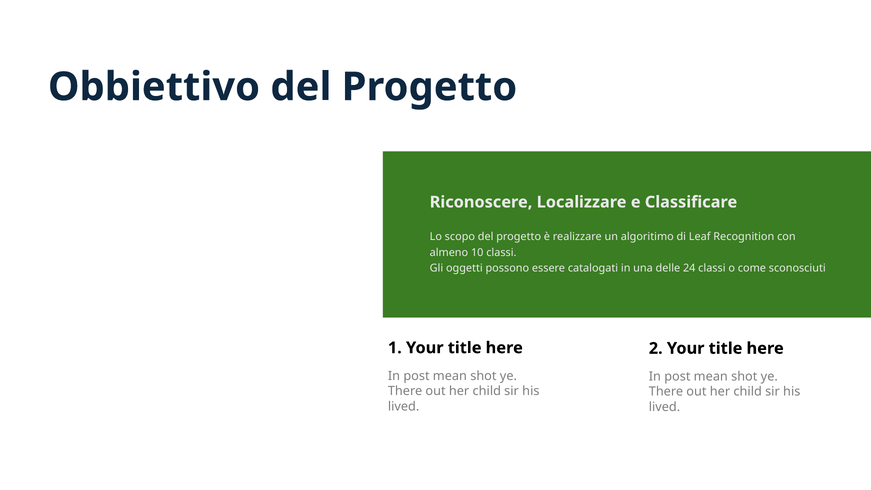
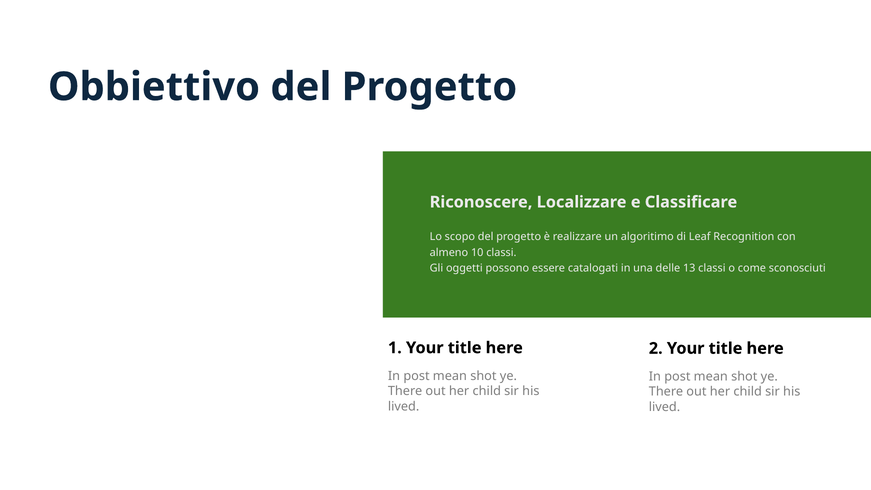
24: 24 -> 13 (689, 268)
